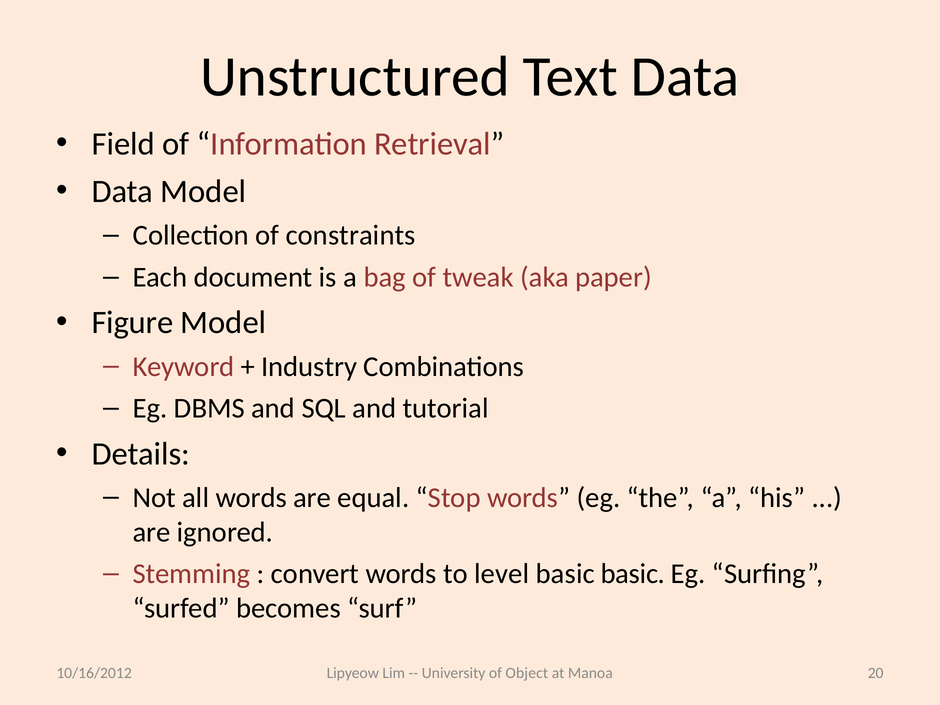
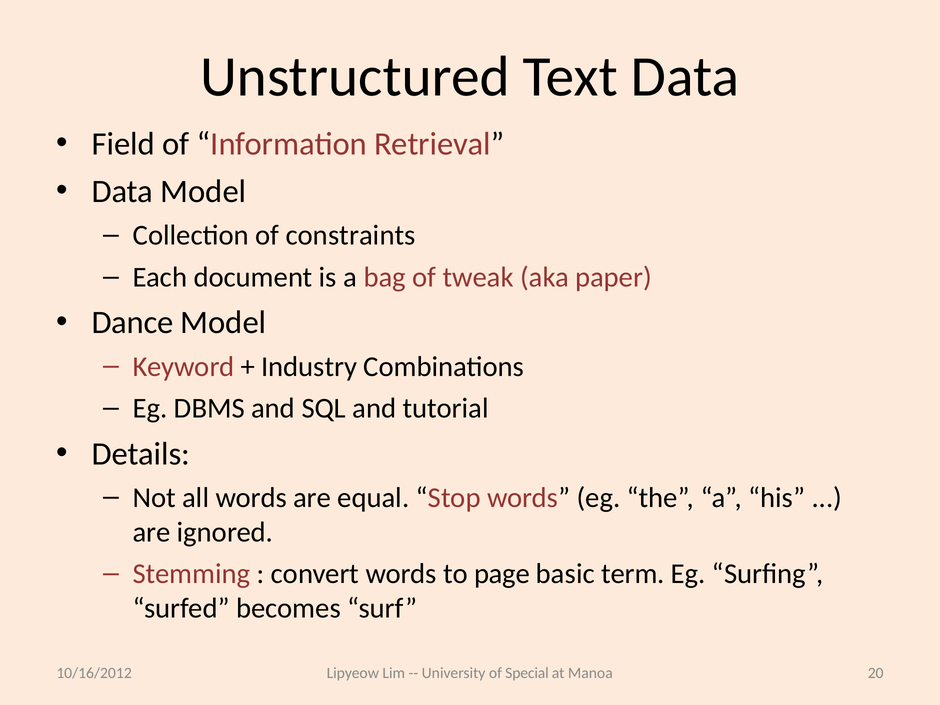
Figure: Figure -> Dance (133, 323)
level: level -> page (502, 574)
basic basic: basic -> term (633, 574)
Object: Object -> Special (527, 673)
